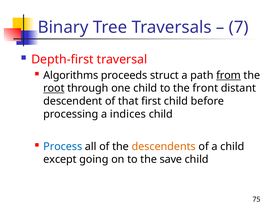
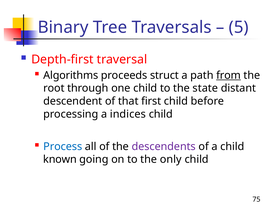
7: 7 -> 5 (239, 27)
root underline: present -> none (54, 88)
front: front -> state (205, 88)
descendents colour: orange -> purple (164, 146)
except: except -> known (60, 159)
save: save -> only (171, 159)
